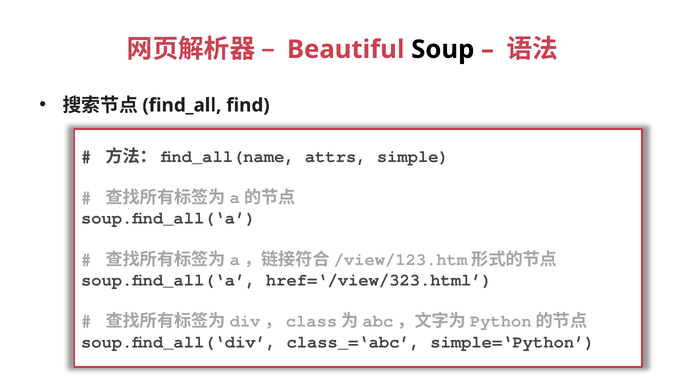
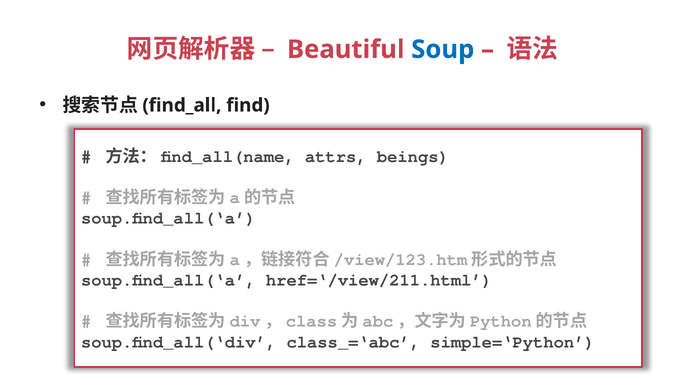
Soup colour: black -> blue (443, 49)
simple: simple -> beings (413, 156)
href=‘/view/323.html: href=‘/view/323.html -> href=‘/view/211.html (379, 280)
